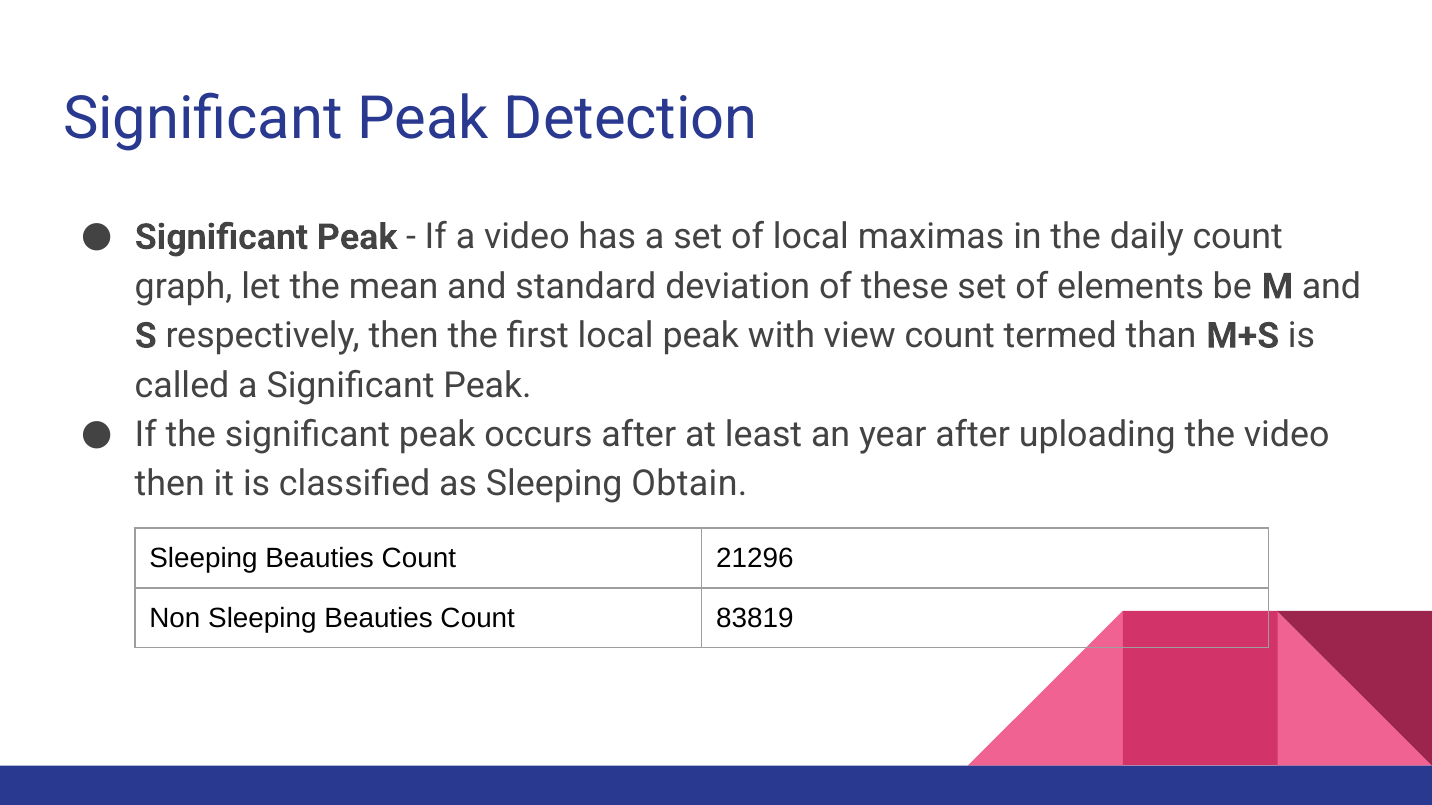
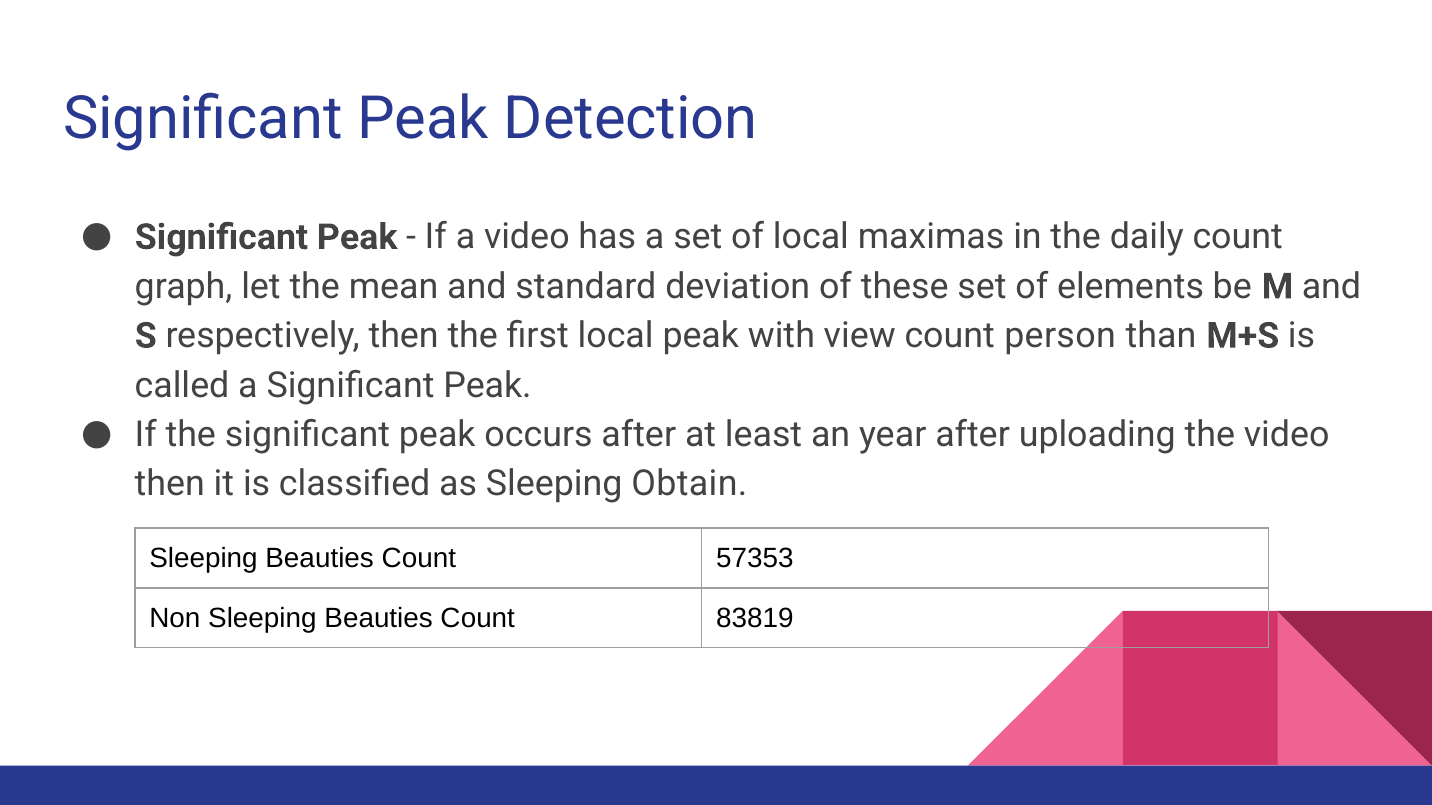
termed: termed -> person (1060, 336)
21296: 21296 -> 57353 (755, 559)
